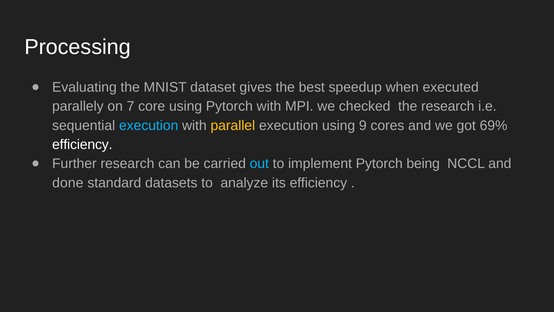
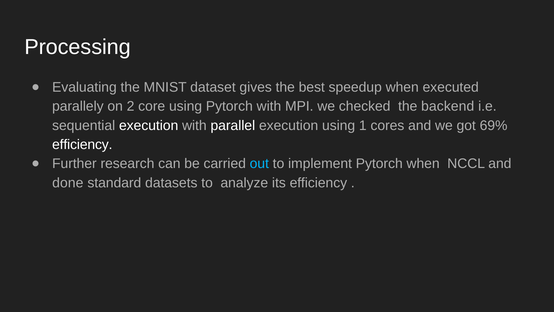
7: 7 -> 2 (131, 106)
the research: research -> backend (448, 106)
execution colour: light blue -> white (149, 125)
parallel colour: yellow -> white (233, 125)
9: 9 -> 1 (363, 125)
Pytorch being: being -> when (423, 164)
